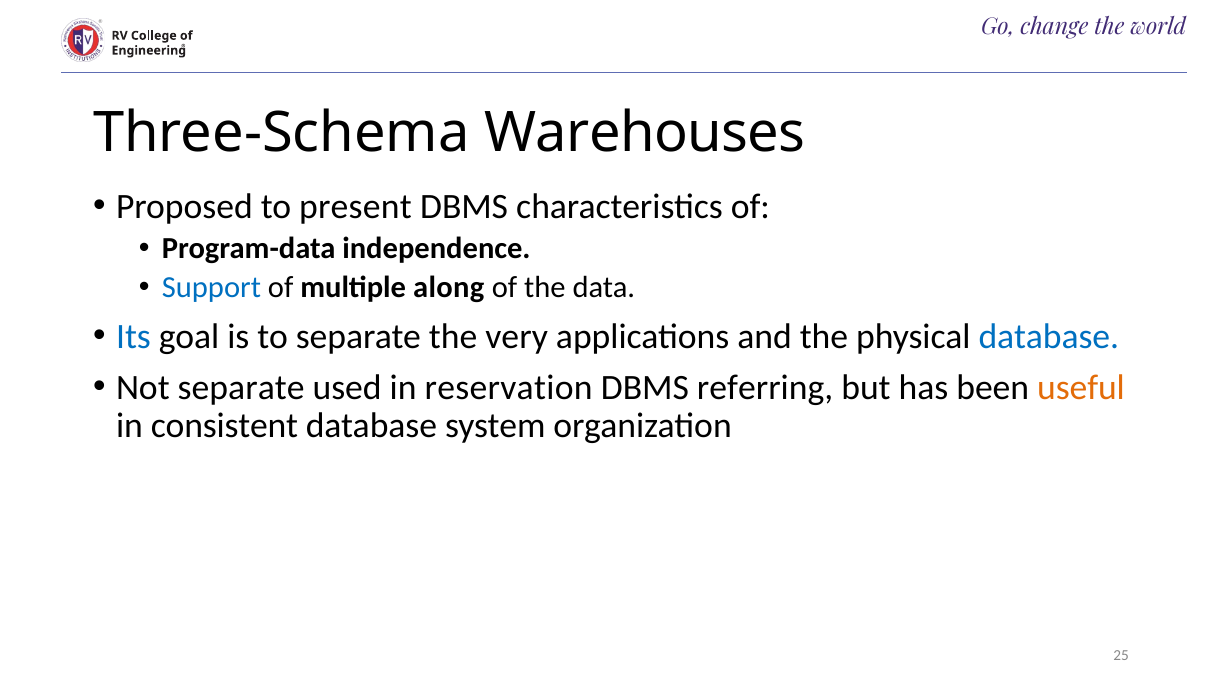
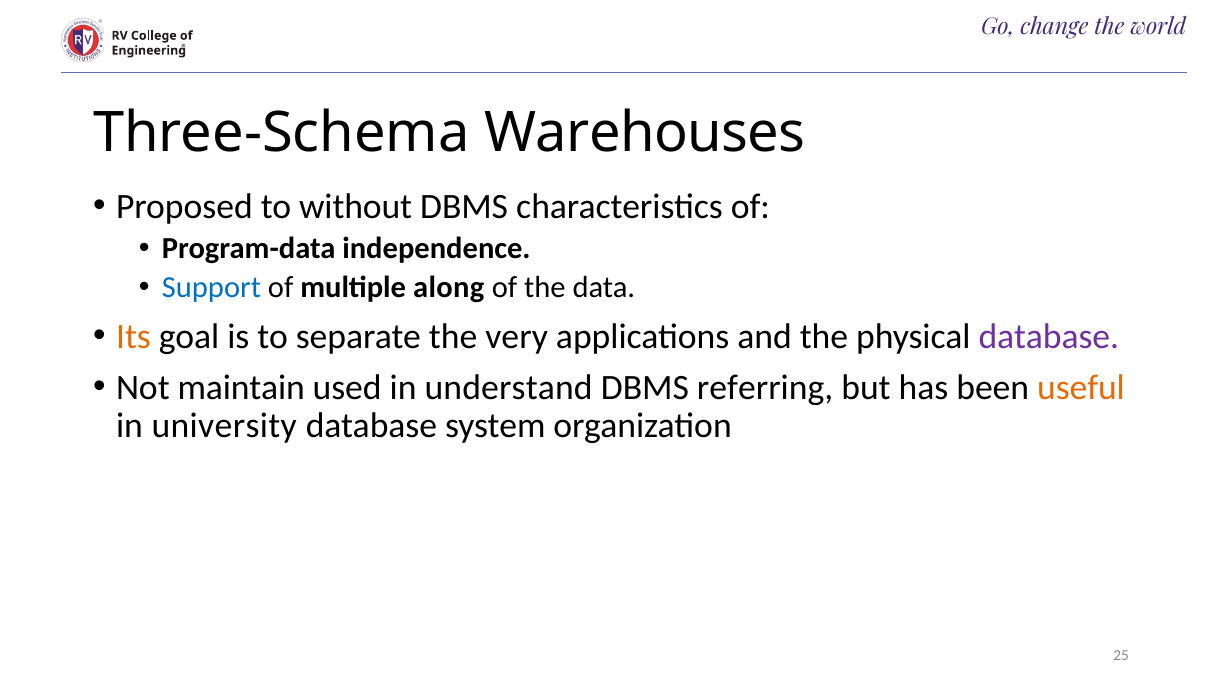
present: present -> without (356, 207)
Its colour: blue -> orange (133, 337)
database colour: blue -> purple (1049, 337)
Not separate: separate -> maintain (241, 388)
reservation: reservation -> understand (509, 388)
consistent: consistent -> university (224, 426)
